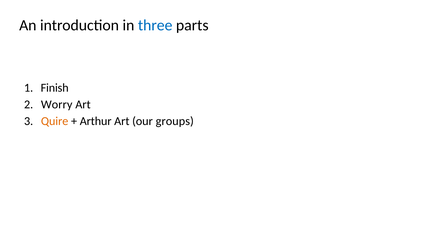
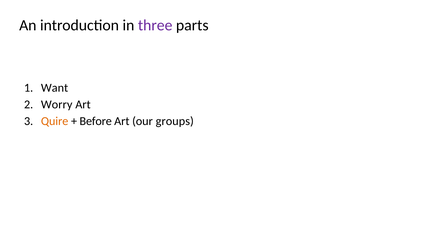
three colour: blue -> purple (155, 25)
Finish: Finish -> Want (55, 88)
Arthur: Arthur -> Before (96, 121)
